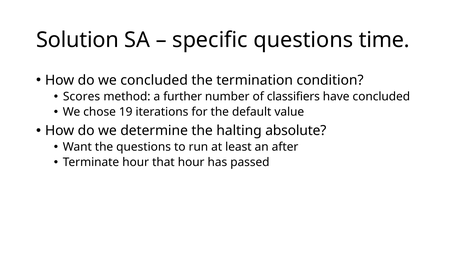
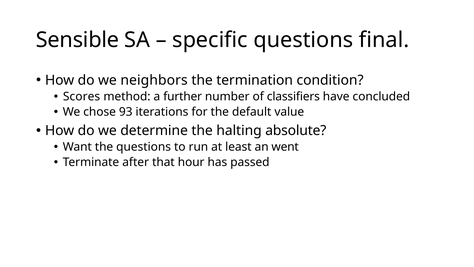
Solution: Solution -> Sensible (78, 40)
time: time -> final (384, 40)
we concluded: concluded -> neighbors (154, 80)
19: 19 -> 93 (126, 112)
after: after -> went (285, 147)
Terminate hour: hour -> after (136, 162)
